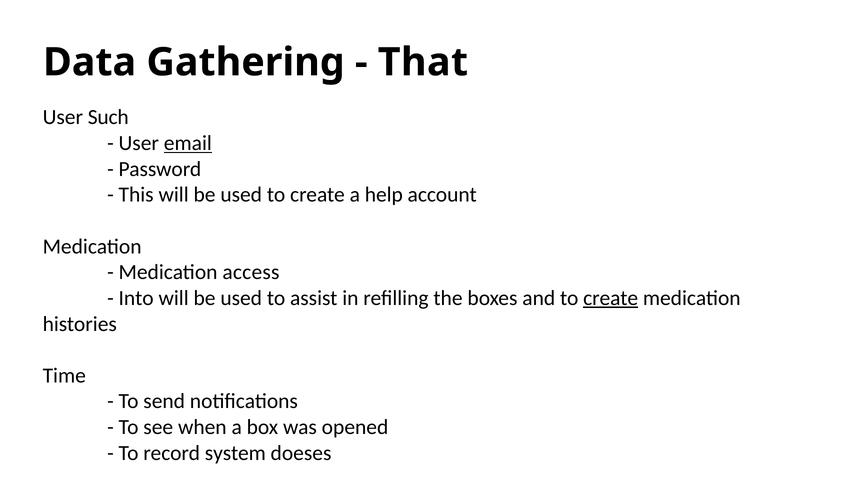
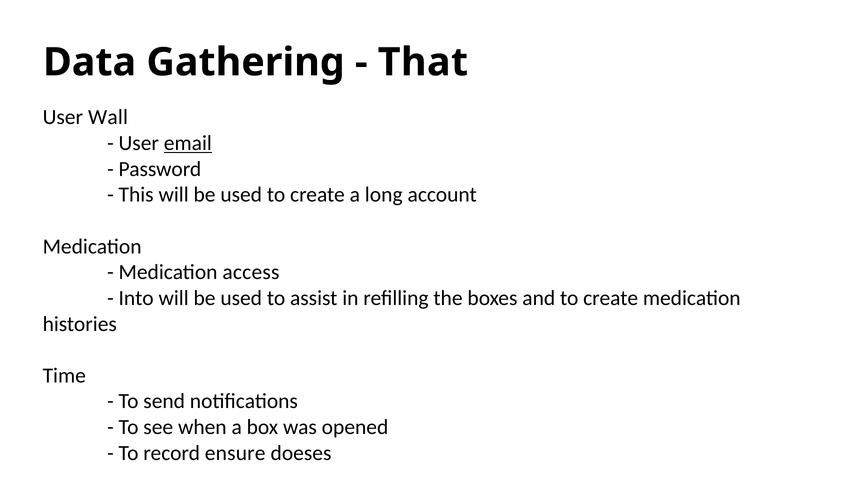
Such: Such -> Wall (108, 117)
help: help -> long (384, 195)
create underline: present -> none (611, 298)
system: system -> ensure (235, 453)
